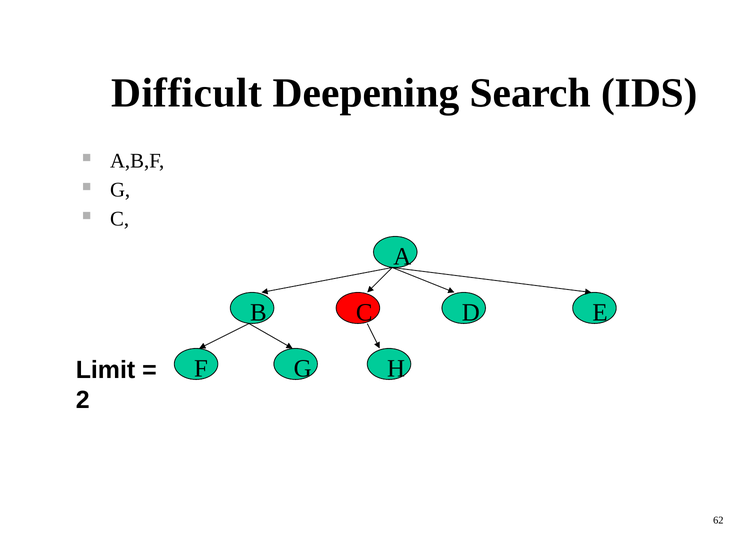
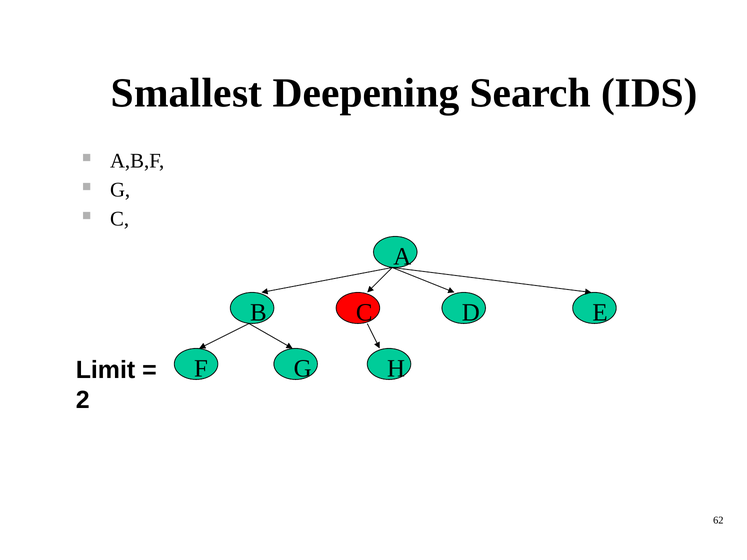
Difficult: Difficult -> Smallest (187, 93)
